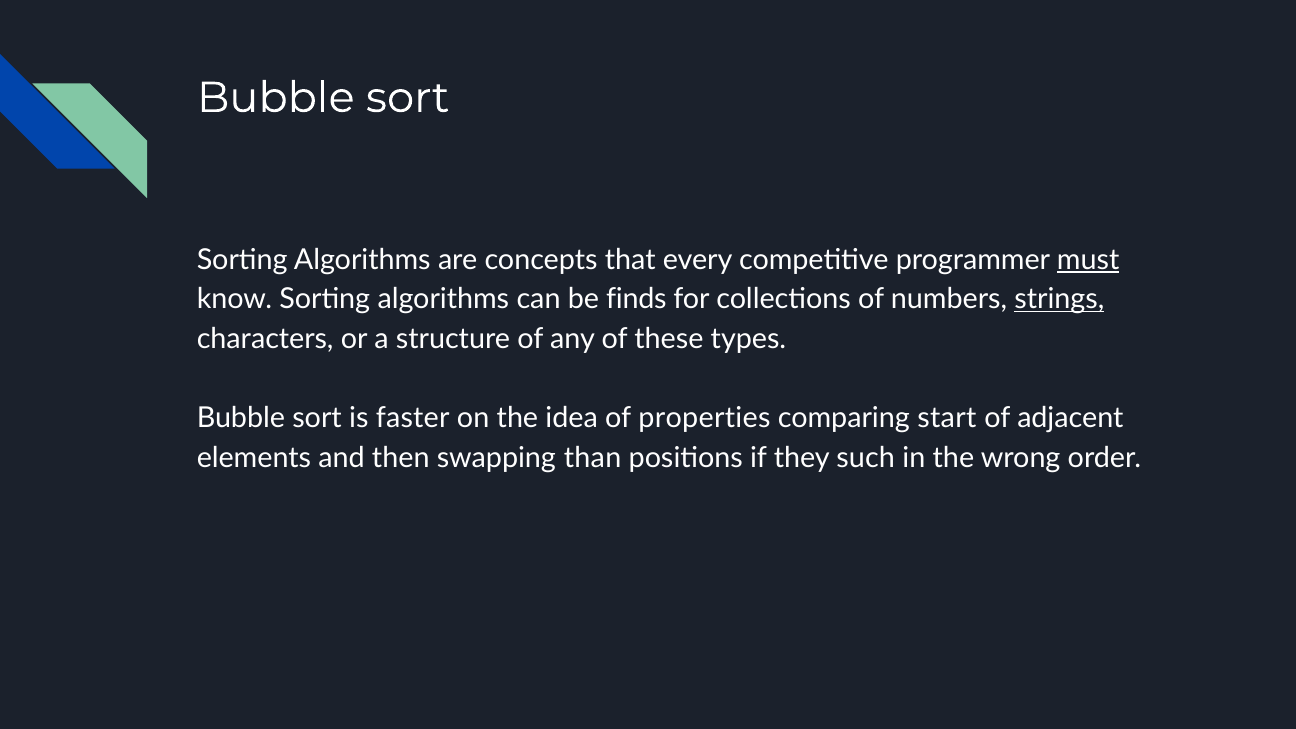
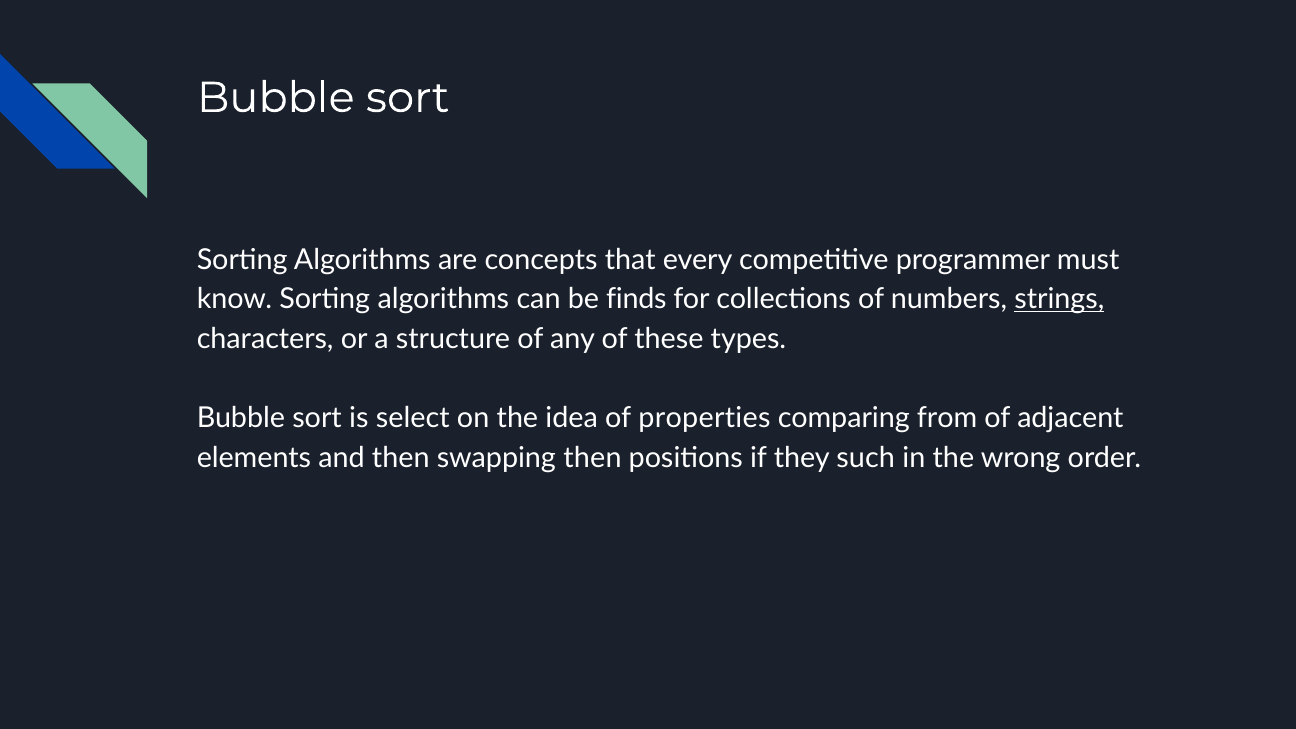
must underline: present -> none (1088, 260)
faster: faster -> select (413, 418)
start: start -> from (947, 418)
swapping than: than -> then (593, 458)
